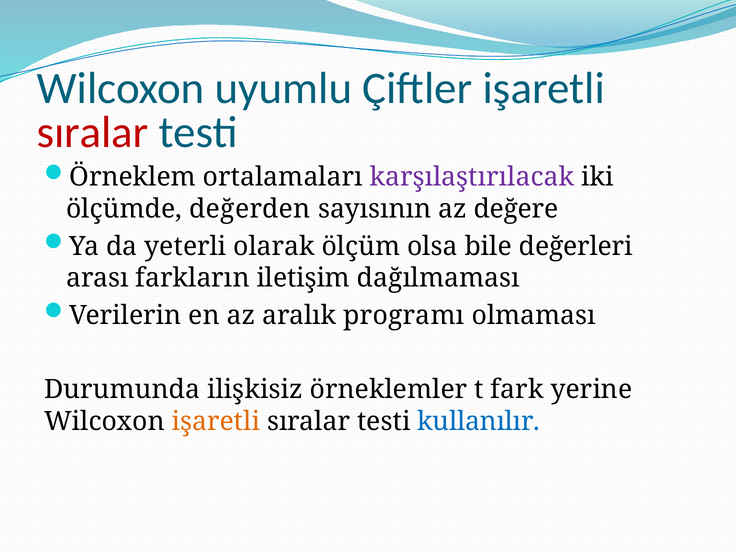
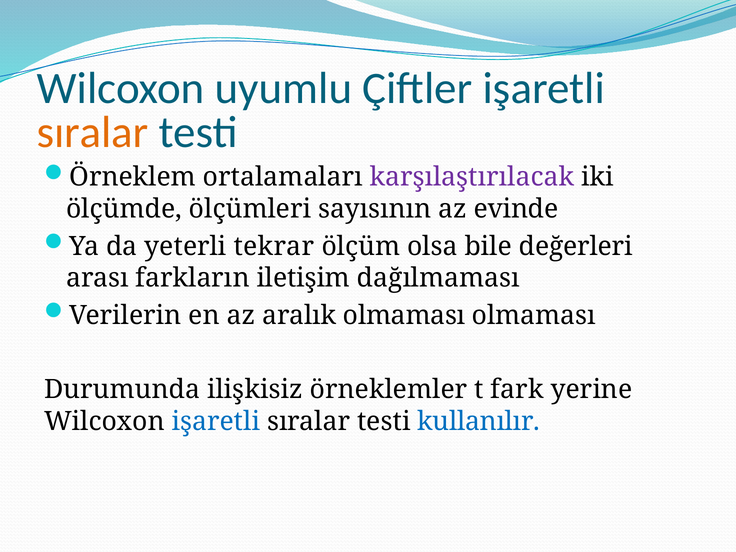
sıralar colour: red -> orange (93, 133)
değerden: değerden -> ölçümleri (250, 209)
değere: değere -> evinde (516, 209)
olarak: olarak -> tekrar (274, 246)
aralık programı: programı -> olmaması (404, 315)
işaretli colour: orange -> blue (216, 422)
